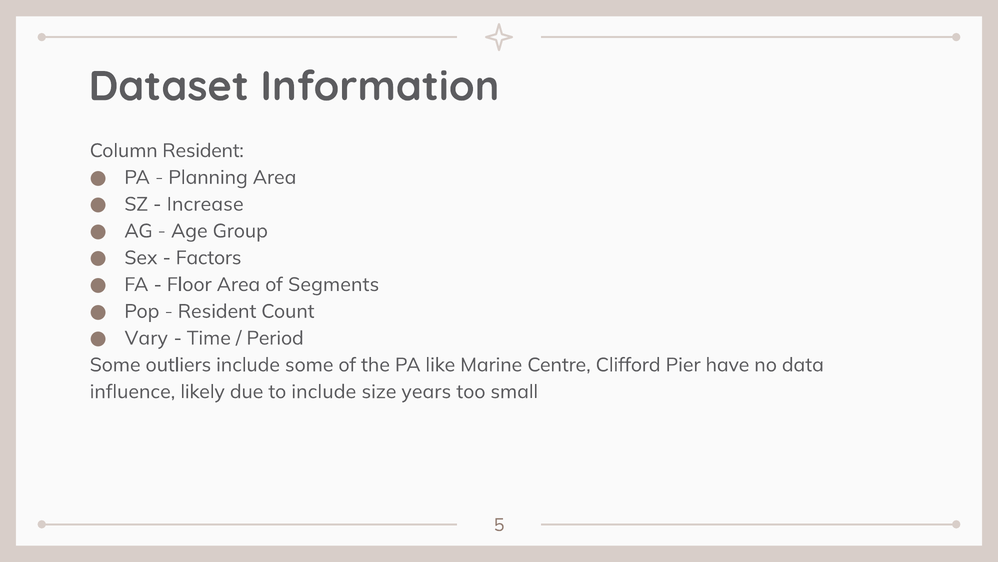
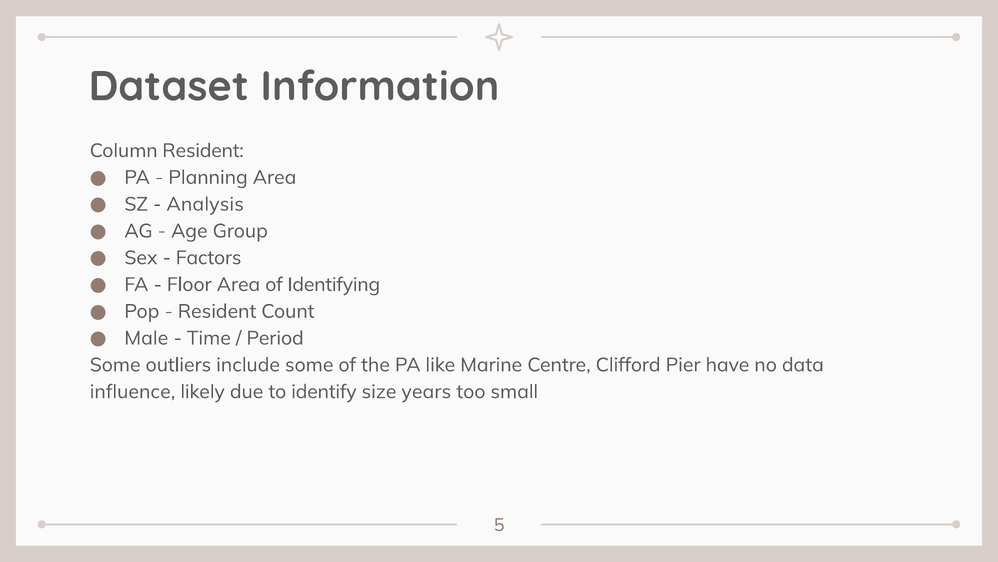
Increase: Increase -> Analysis (205, 204)
Segments: Segments -> Identifying (334, 284)
Vary: Vary -> Male (146, 338)
to include: include -> identify (324, 391)
